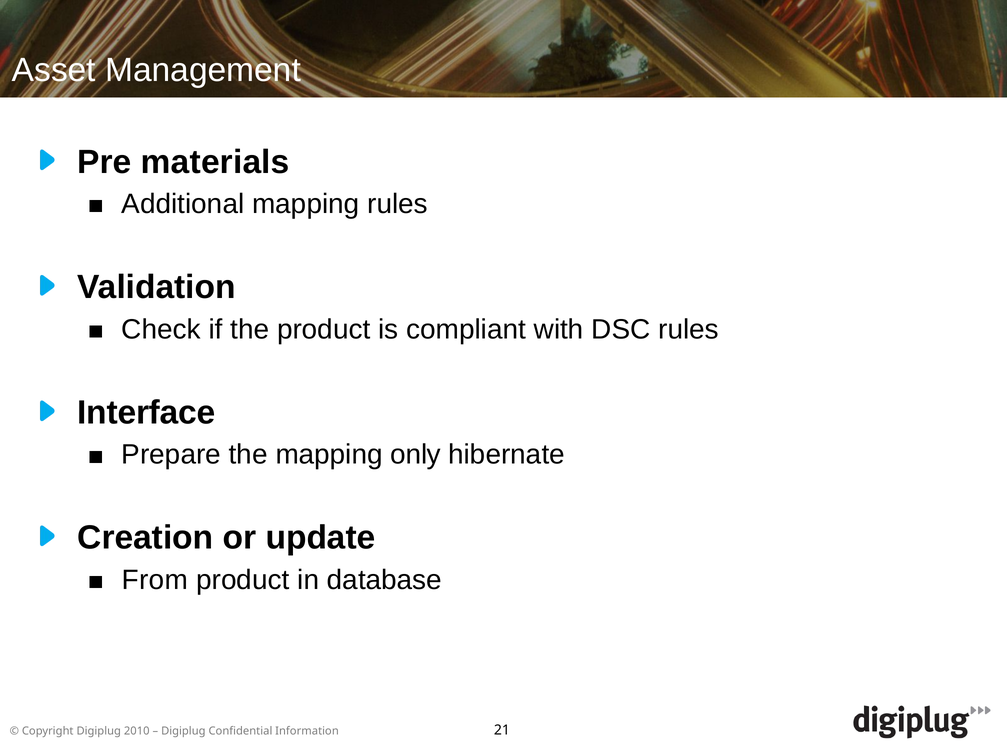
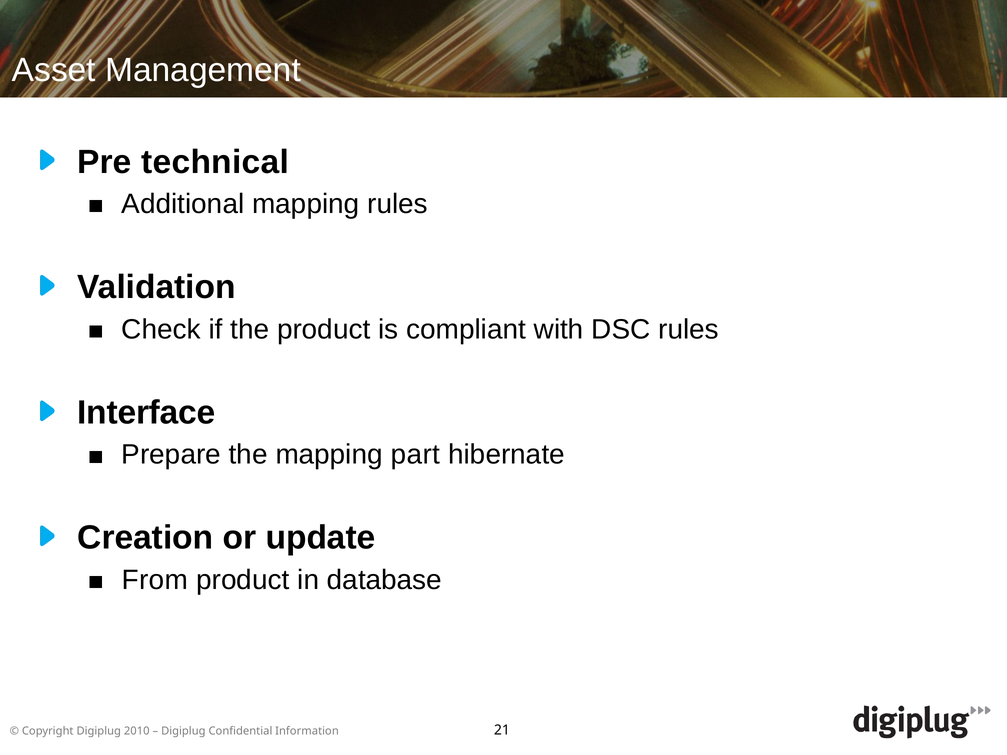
materials: materials -> technical (215, 162)
only: only -> part (415, 455)
